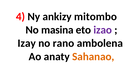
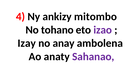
masina: masina -> tohano (57, 30)
rano: rano -> anay (64, 43)
Sahanao colour: orange -> purple (93, 56)
